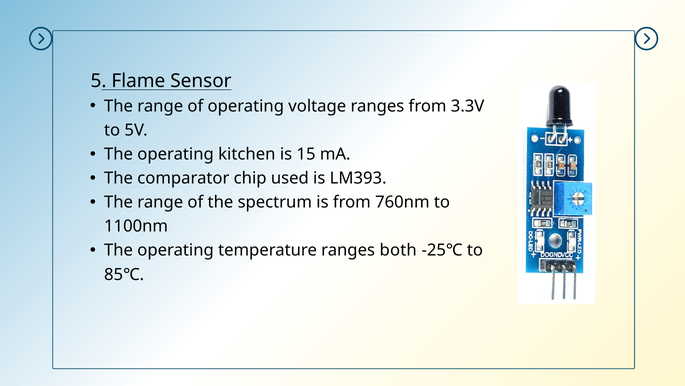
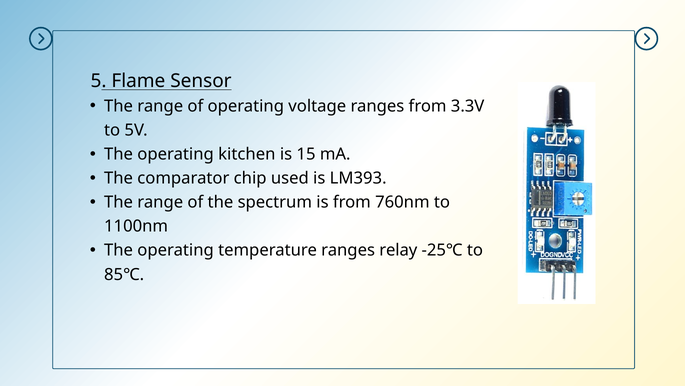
both: both -> relay (398, 250)
